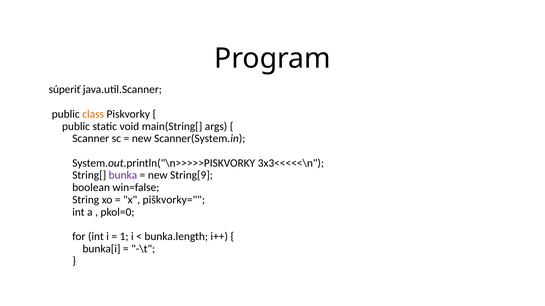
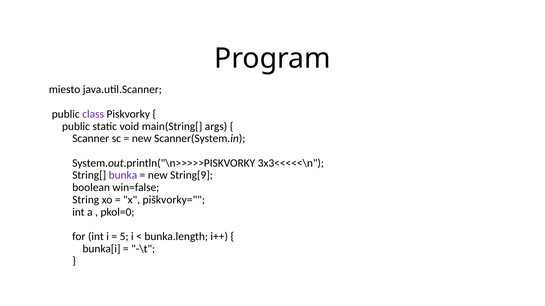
súperiť: súperiť -> miesto (65, 90)
class colour: orange -> purple (93, 114)
1: 1 -> 5 (124, 237)
